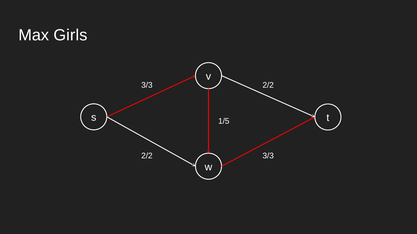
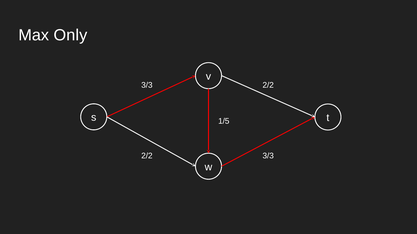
Girls: Girls -> Only (70, 35)
